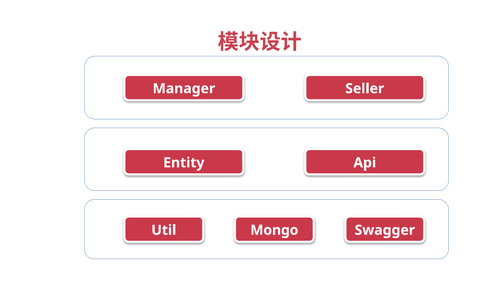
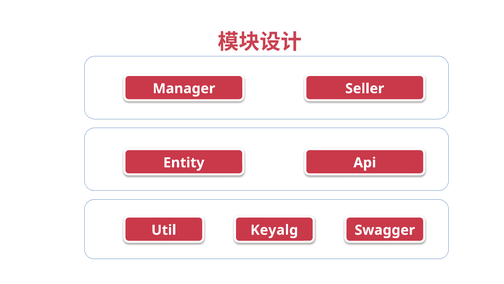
Mongo: Mongo -> Keyalg (274, 230)
